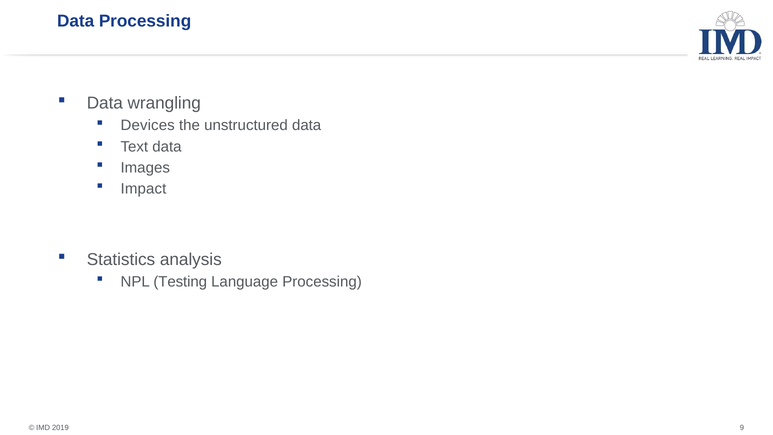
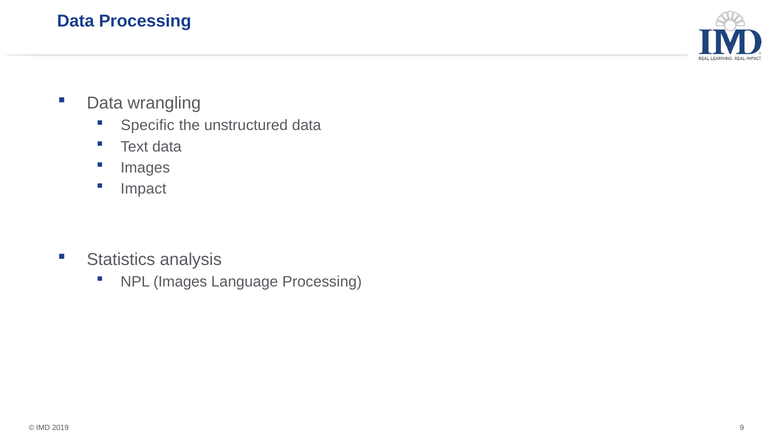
Devices: Devices -> Specific (148, 125)
NPL Testing: Testing -> Images (180, 282)
